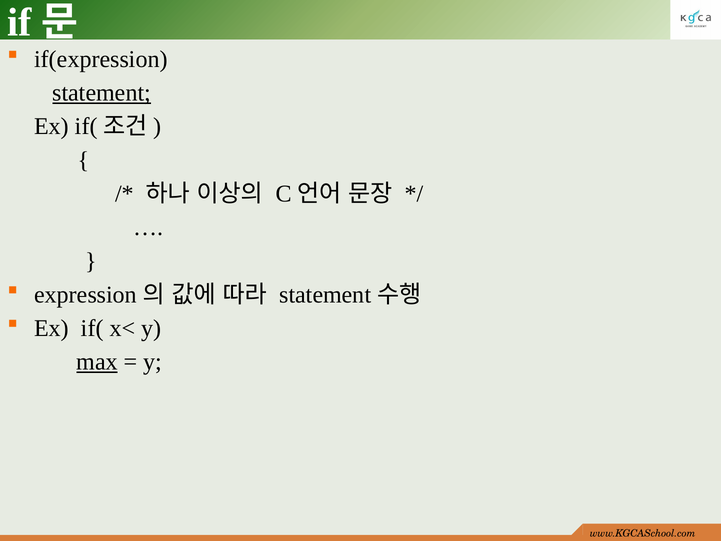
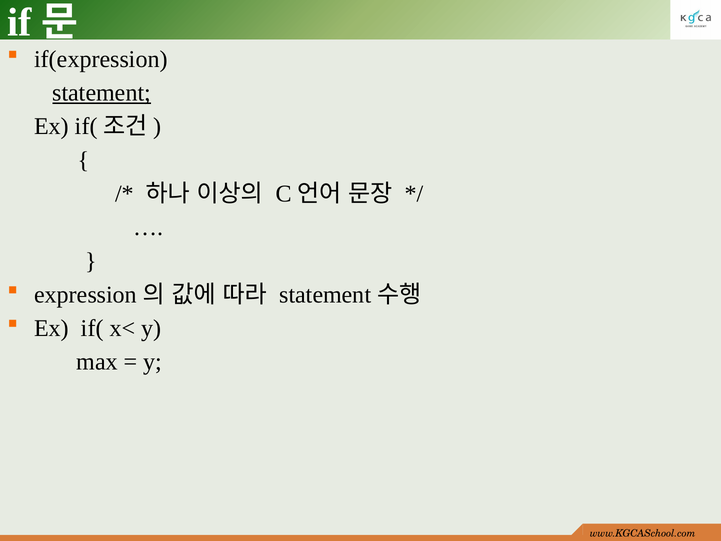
max underline: present -> none (97, 362)
